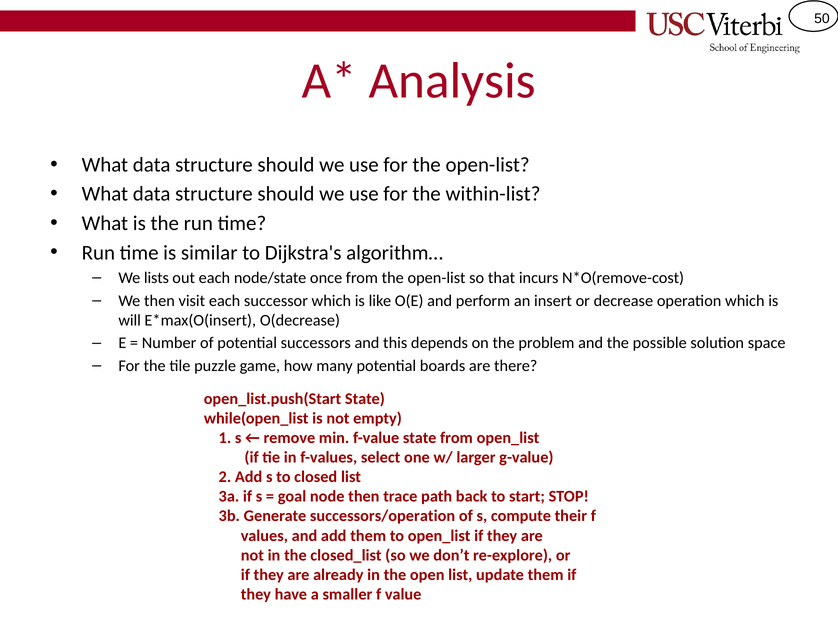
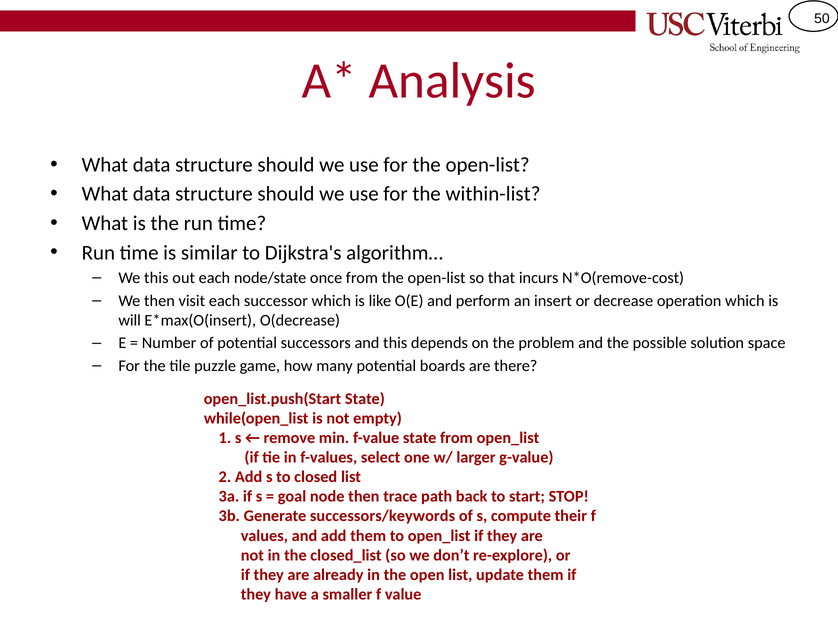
We lists: lists -> this (156, 278)
successors/operation: successors/operation -> successors/keywords (383, 517)
